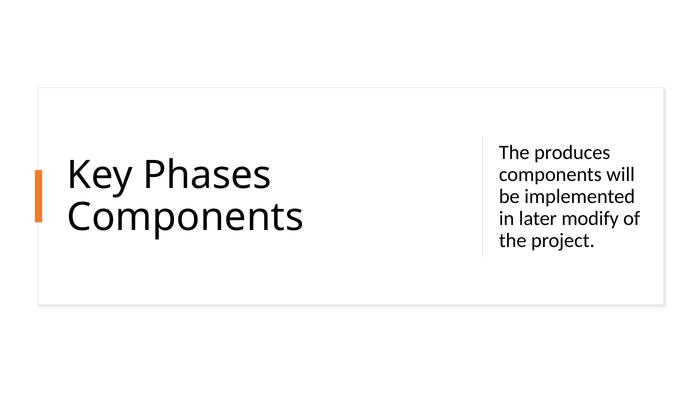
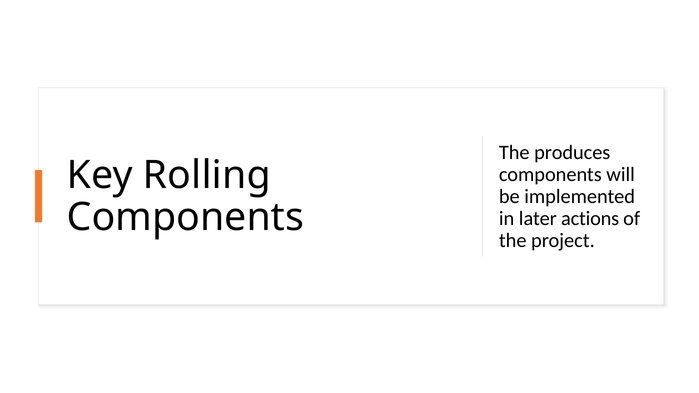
Phases: Phases -> Rolling (207, 175)
modify: modify -> actions (590, 218)
